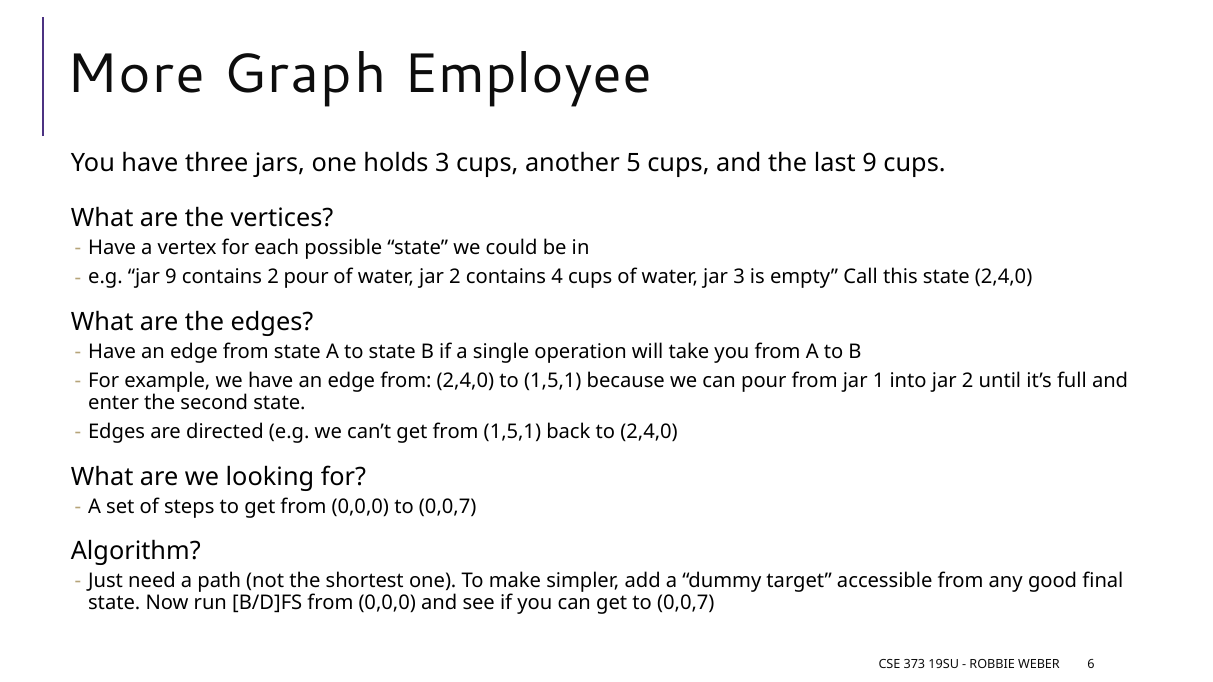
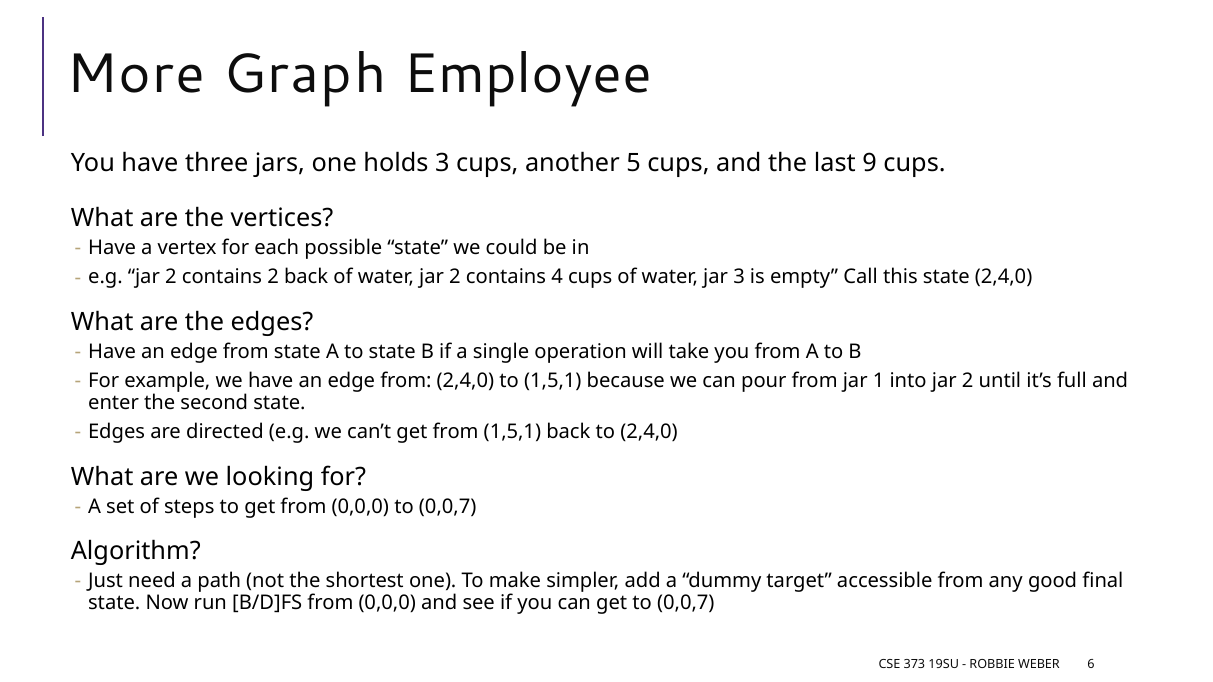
e.g jar 9: 9 -> 2 (171, 277)
2 pour: pour -> back (306, 277)
